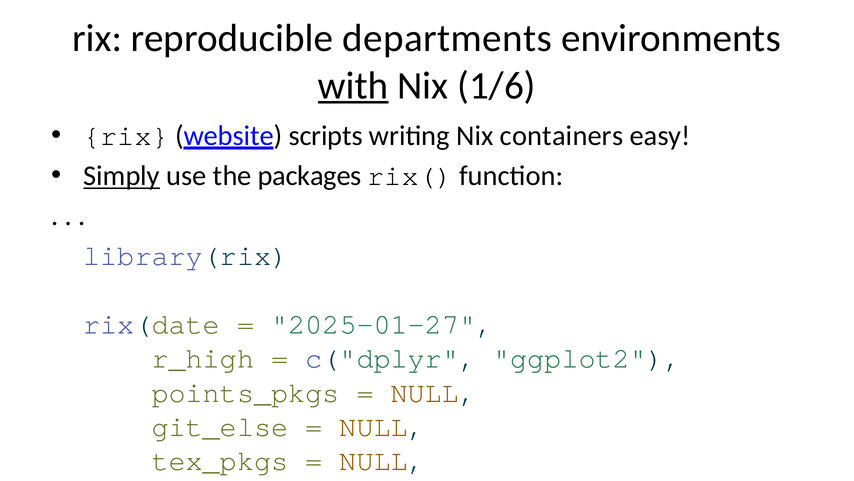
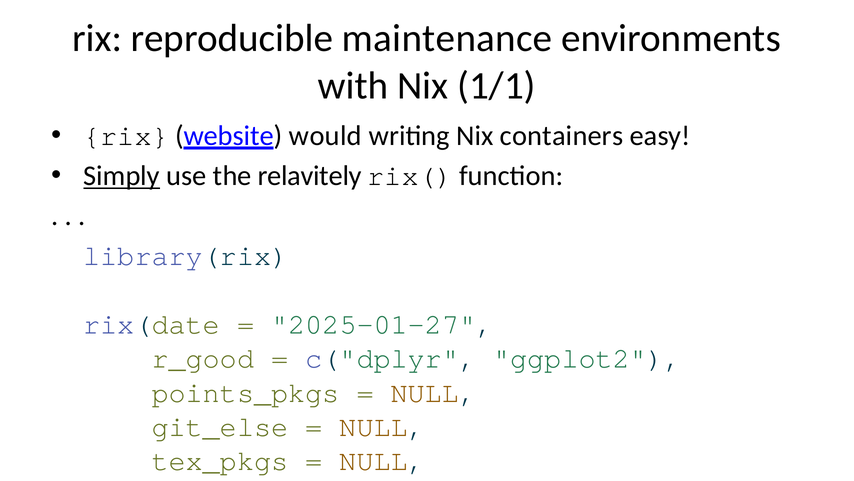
departments: departments -> maintenance (447, 38)
with underline: present -> none (353, 85)
1/6: 1/6 -> 1/1 (497, 85)
scripts: scripts -> would (325, 135)
packages: packages -> relavitely (310, 176)
r_high: r_high -> r_good (203, 358)
